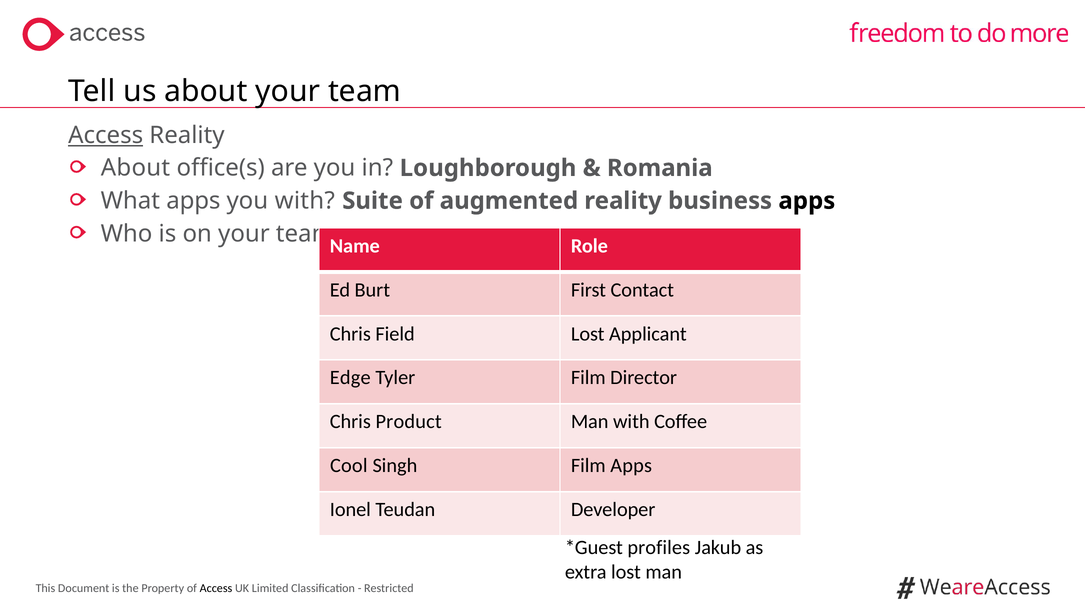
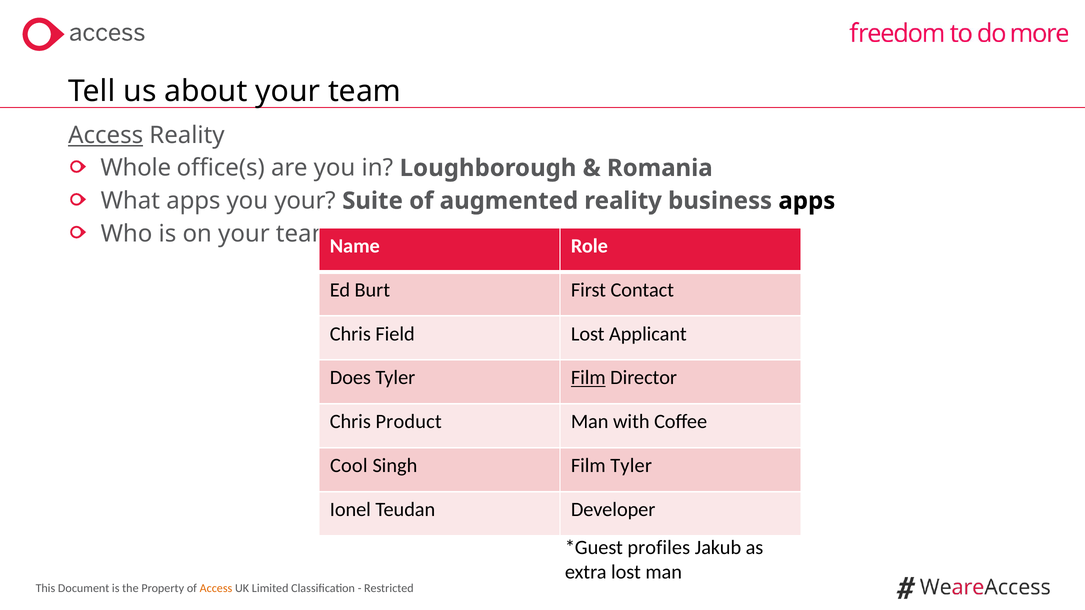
About: About -> Whole (136, 168)
you with: with -> your (305, 201)
Edge: Edge -> Does (350, 378)
Film underline: none -> present (588, 378)
Film Apps: Apps -> Tyler (631, 466)
Access colour: black -> orange (216, 589)
